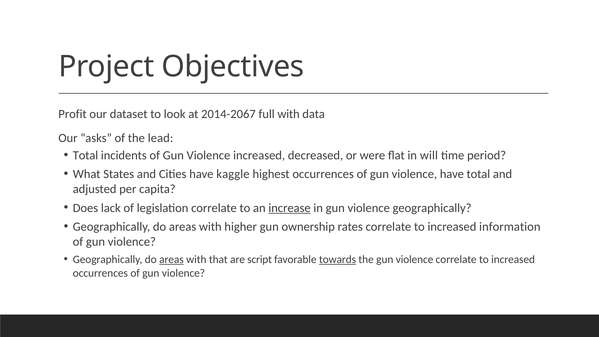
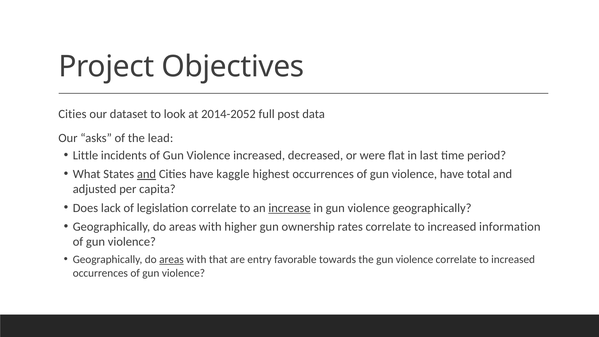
Profit: Profit -> Cities (72, 114)
2014-2067: 2014-2067 -> 2014-2052 (228, 114)
full with: with -> post (289, 114)
Total: Total -> Little (85, 155)
will: will -> last (429, 155)
and underline: none -> present (146, 174)
script: script -> entry (260, 259)
towards underline: present -> none (338, 259)
